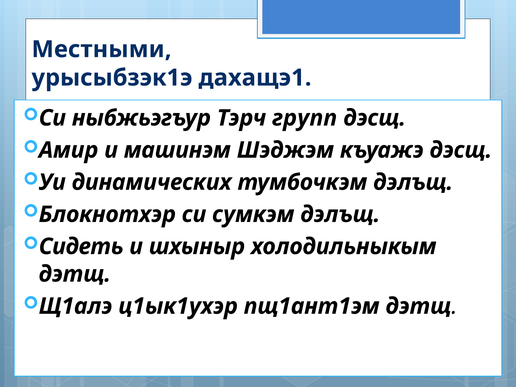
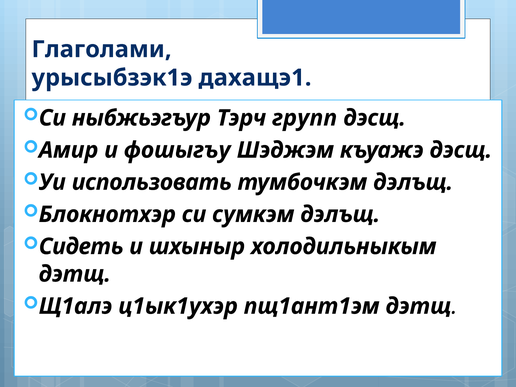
Местными: Местными -> Глаголами (102, 49)
машинэм: машинэм -> фошыгъу (177, 150)
динамических: динамических -> использовать (152, 182)
